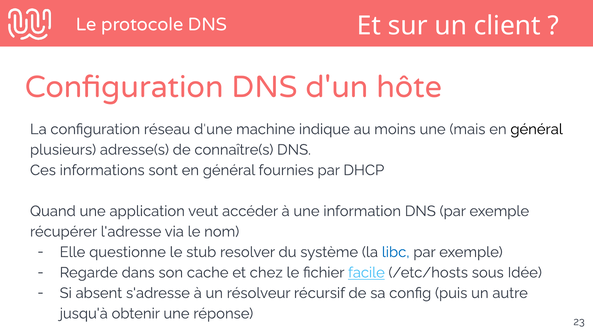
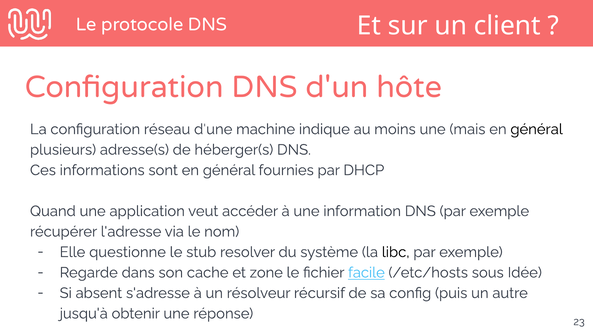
connaître(s: connaître(s -> héberger(s (234, 150)
libc colour: blue -> black (396, 252)
chez: chez -> zone (266, 272)
